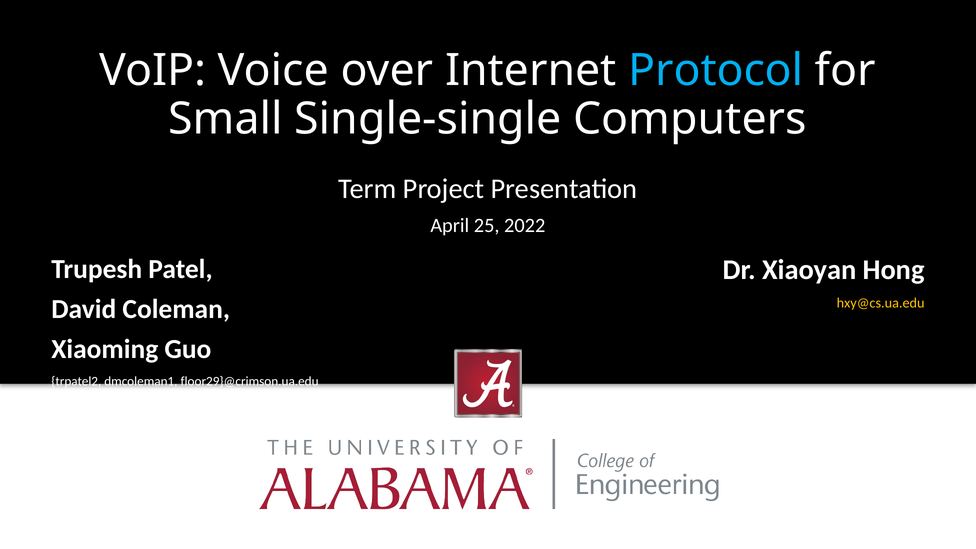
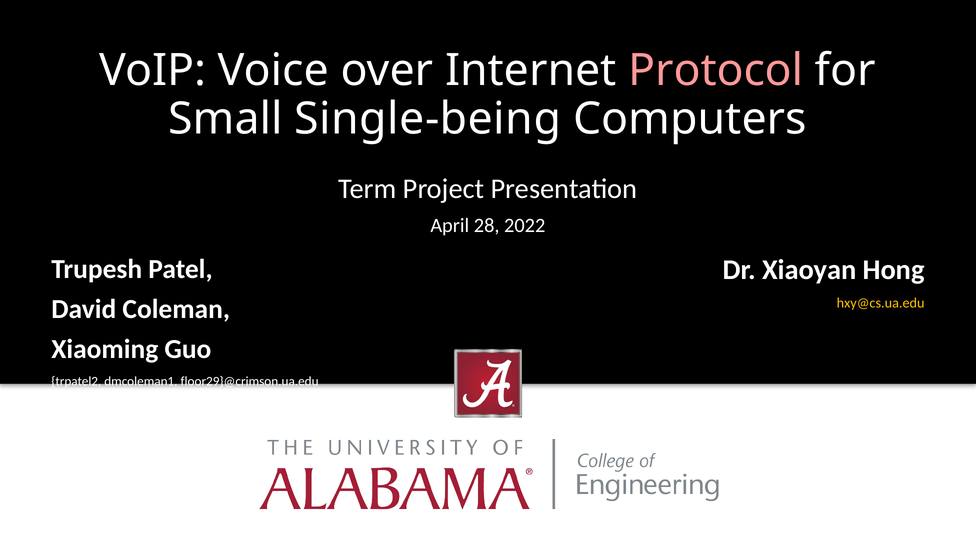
Protocol colour: light blue -> pink (716, 71)
Single-single: Single-single -> Single-being (428, 119)
25: 25 -> 28 (487, 225)
